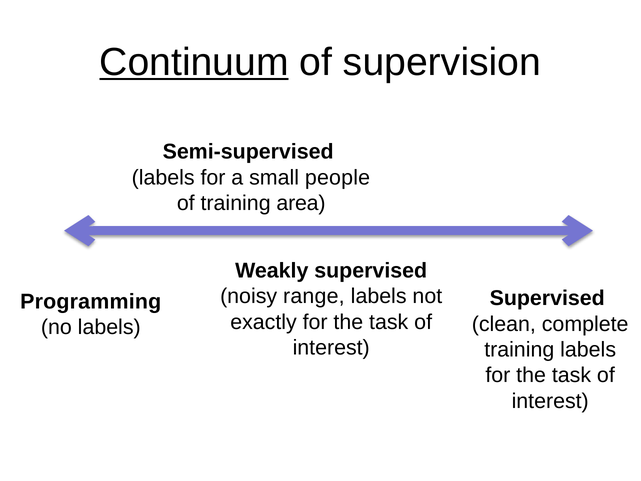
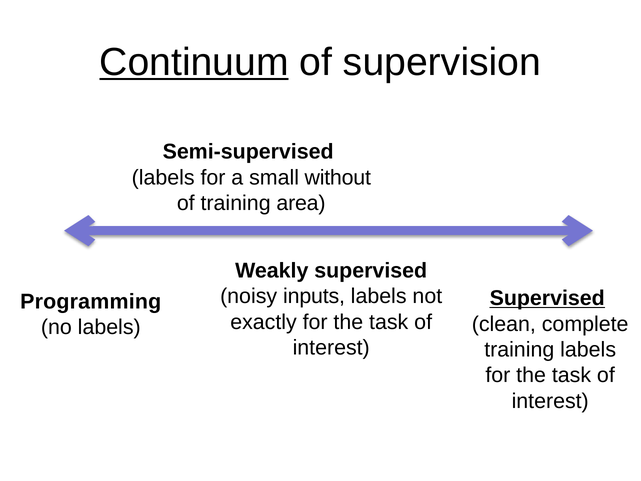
people: people -> without (338, 177)
range: range -> inputs (314, 296)
Supervised underline: none -> present (547, 298)
